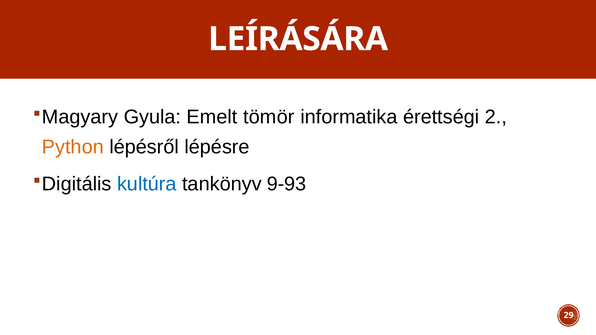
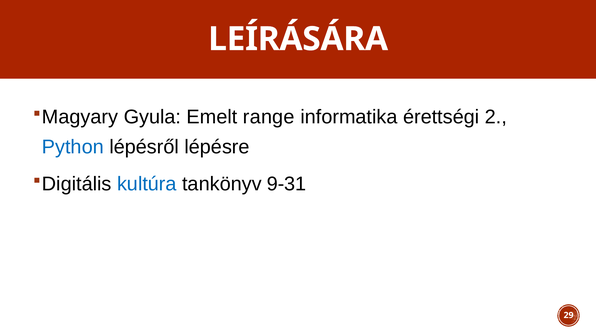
tömör: tömör -> range (269, 117)
Python colour: orange -> blue (73, 147)
9-93: 9-93 -> 9-31 (286, 184)
